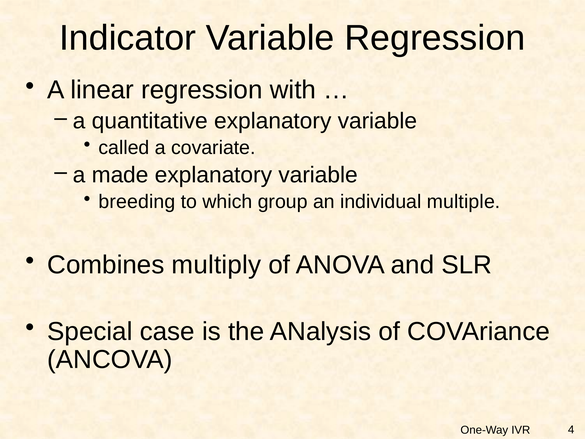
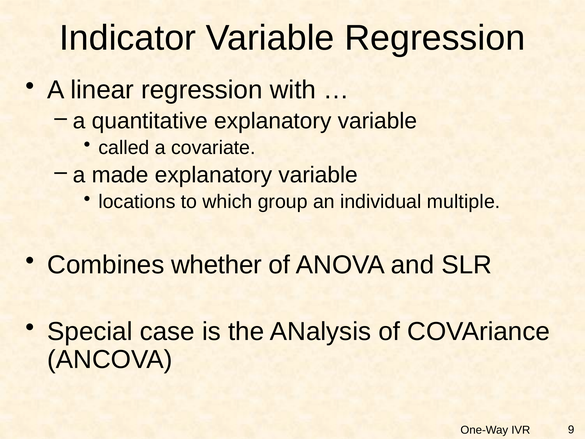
breeding: breeding -> locations (137, 202)
multiply: multiply -> whether (217, 265)
4: 4 -> 9 (571, 430)
